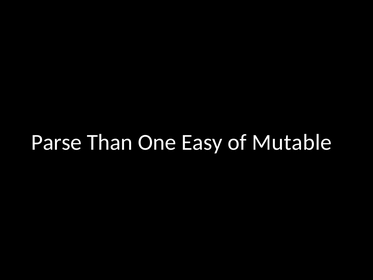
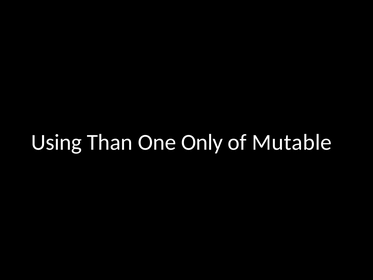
Parse: Parse -> Using (56, 142)
Easy: Easy -> Only (202, 142)
